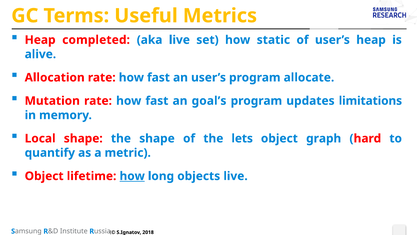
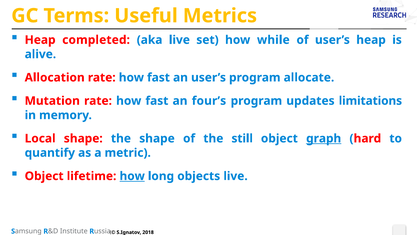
static: static -> while (273, 40)
goal’s: goal’s -> four’s (209, 101)
lets: lets -> still (242, 138)
graph underline: none -> present (324, 138)
